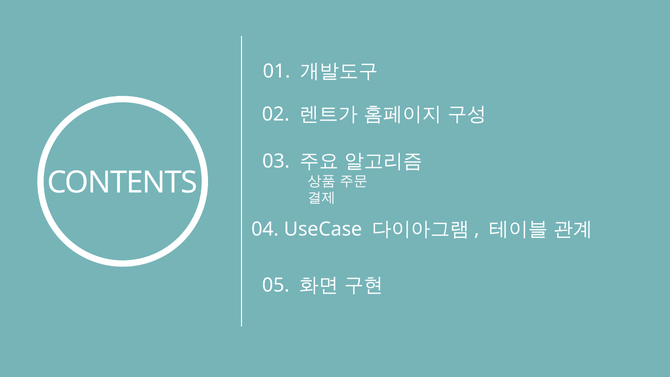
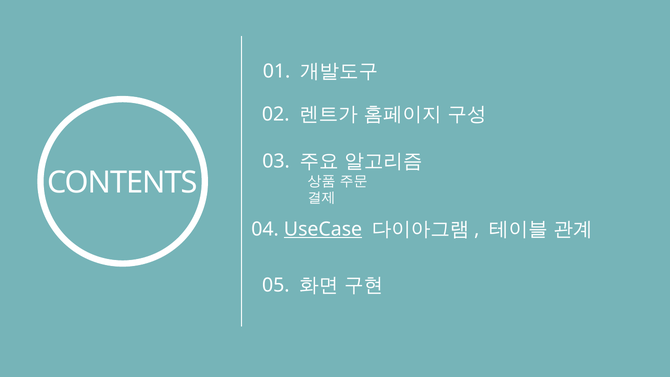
UseCase underline: none -> present (323, 229)
